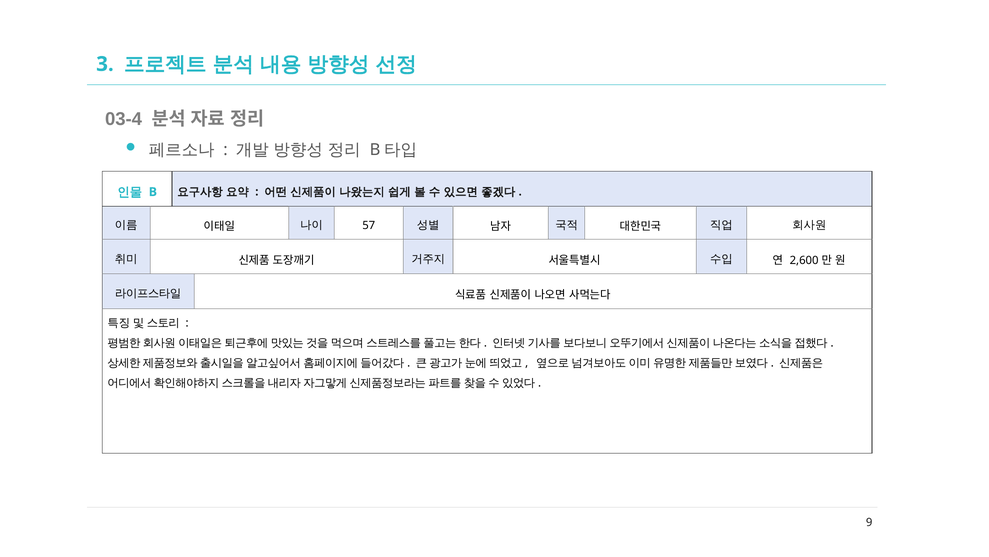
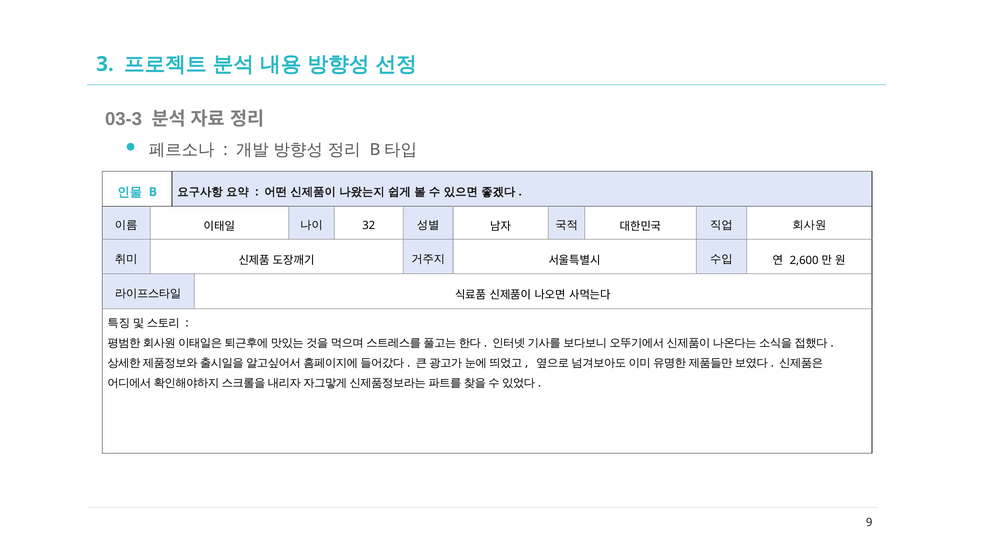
03-4: 03-4 -> 03-3 (124, 119)
57: 57 -> 32 (369, 225)
